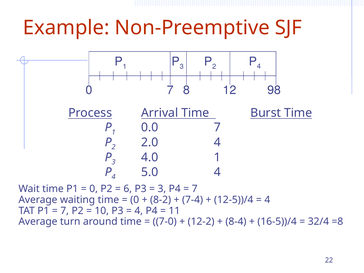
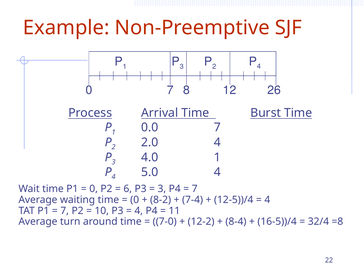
98: 98 -> 26 (274, 90)
